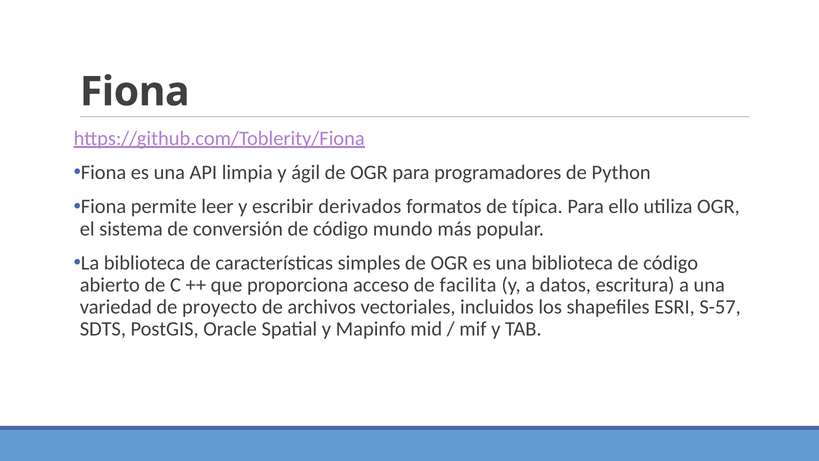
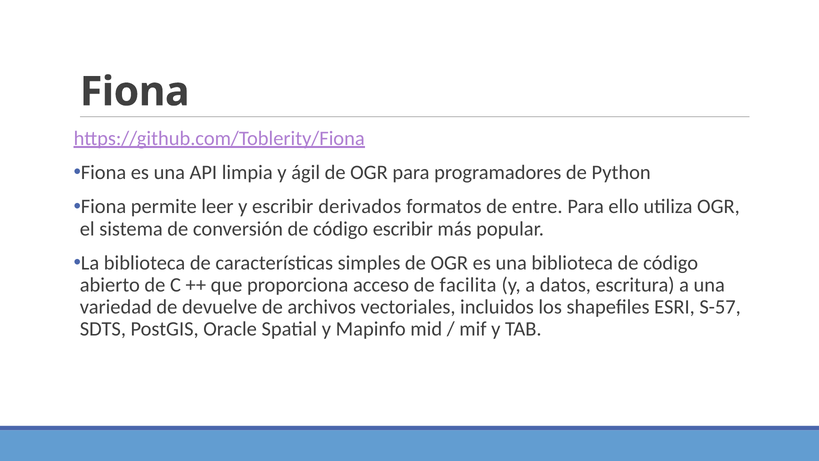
típica: típica -> entre (537, 206)
código mundo: mundo -> escribir (403, 229)
proyecto: proyecto -> devuelve (220, 307)
